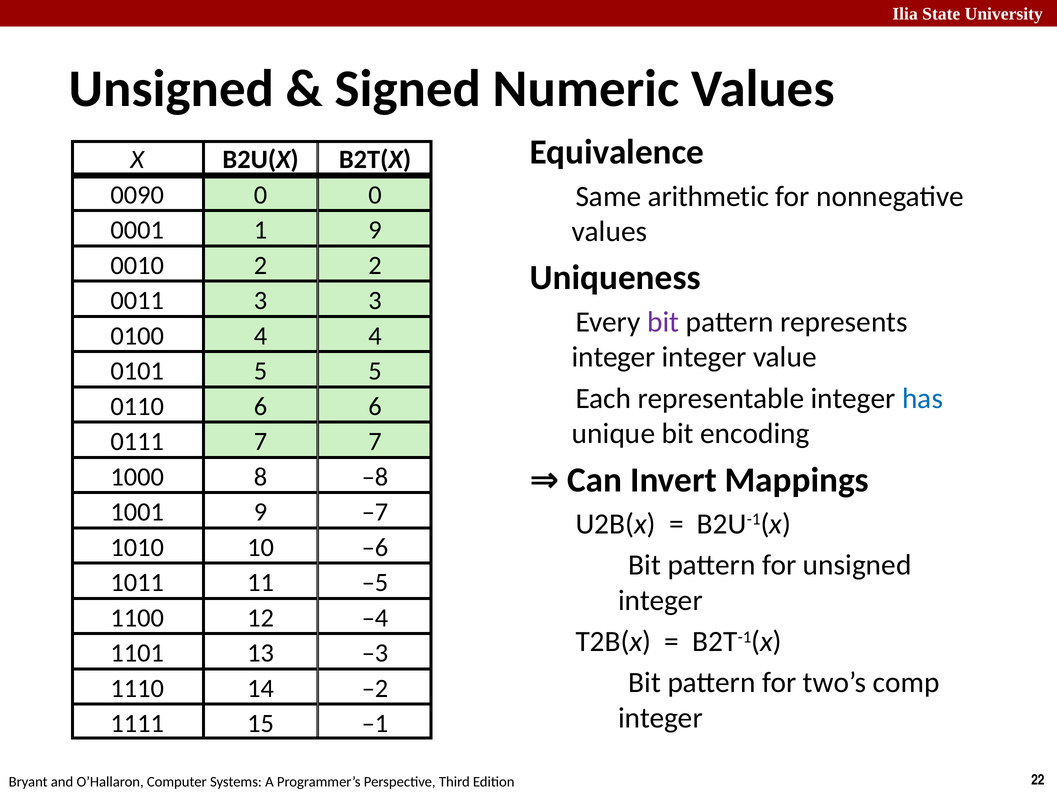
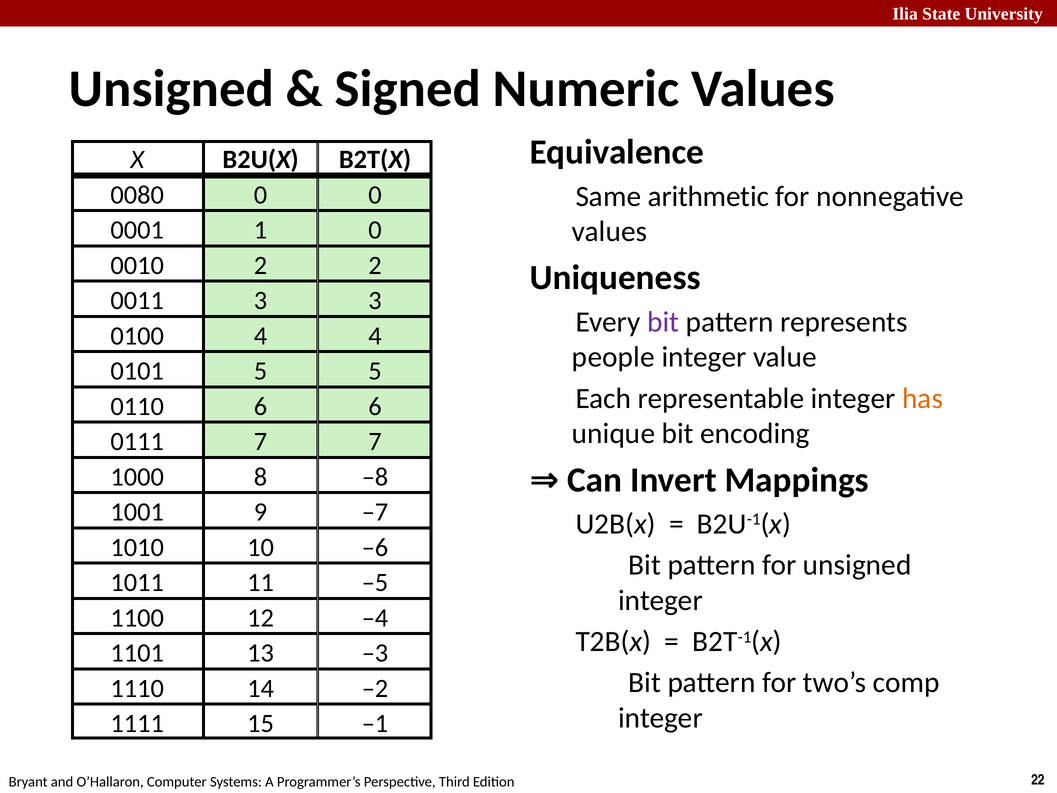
0090: 0090 -> 0080 (137, 195)
0001 9: 9 -> 0 (375, 230)
integer: integer -> people (613, 357)
has colour: blue -> orange (923, 398)
